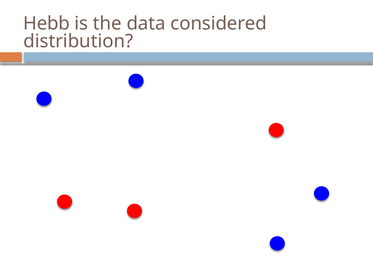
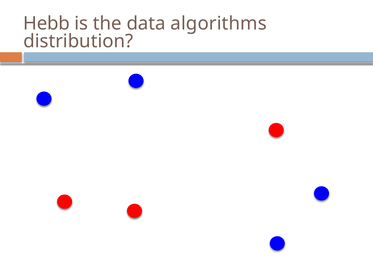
considered: considered -> algorithms (219, 23)
